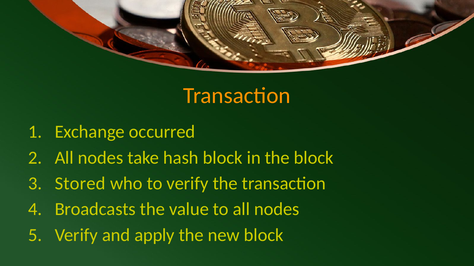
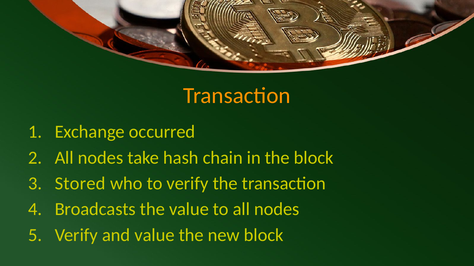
hash block: block -> chain (223, 158)
and apply: apply -> value (154, 236)
